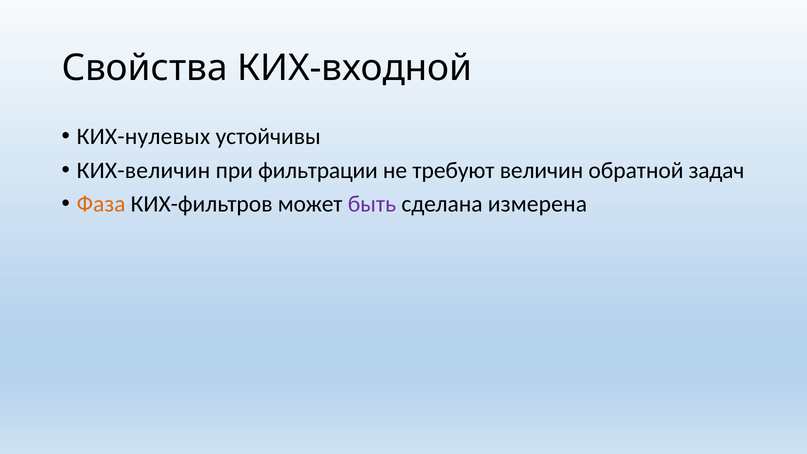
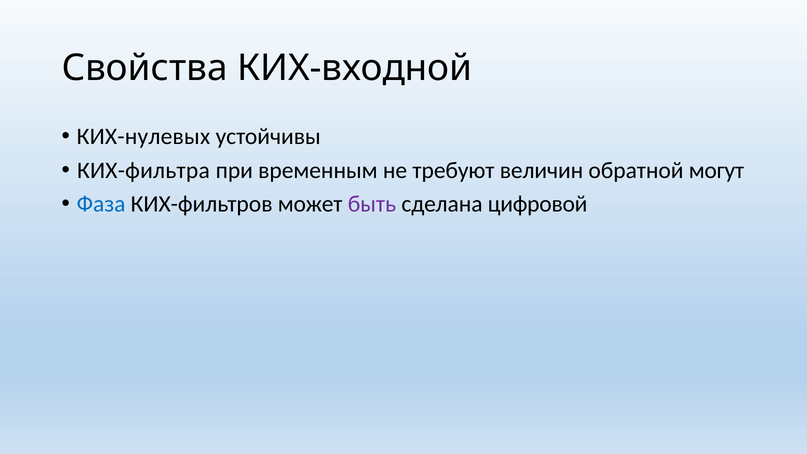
КИХ-величин: КИХ-величин -> КИХ-фильтра (143, 170)
фильтрации: фильтрации -> временным (318, 170)
задач: задач -> могут (716, 170)
Фаза colour: orange -> blue (101, 204)
измерена: измерена -> цифровой (538, 204)
